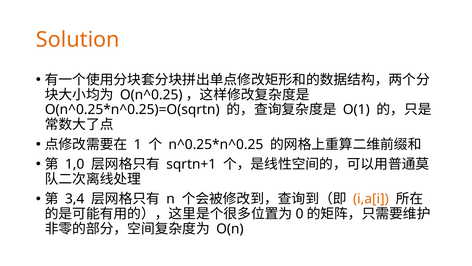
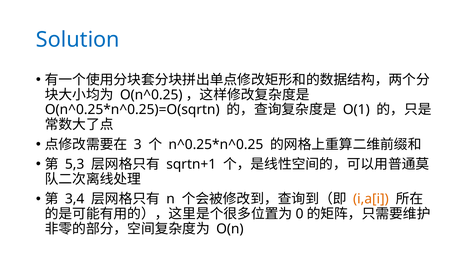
Solution colour: orange -> blue (78, 40)
1: 1 -> 3 (138, 144)
1,0: 1,0 -> 5,3 (75, 164)
